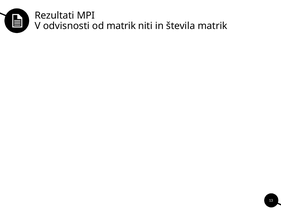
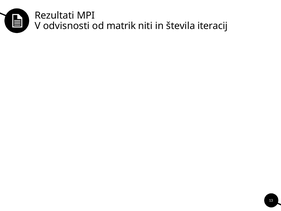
števila matrik: matrik -> iteracij (213, 26)
